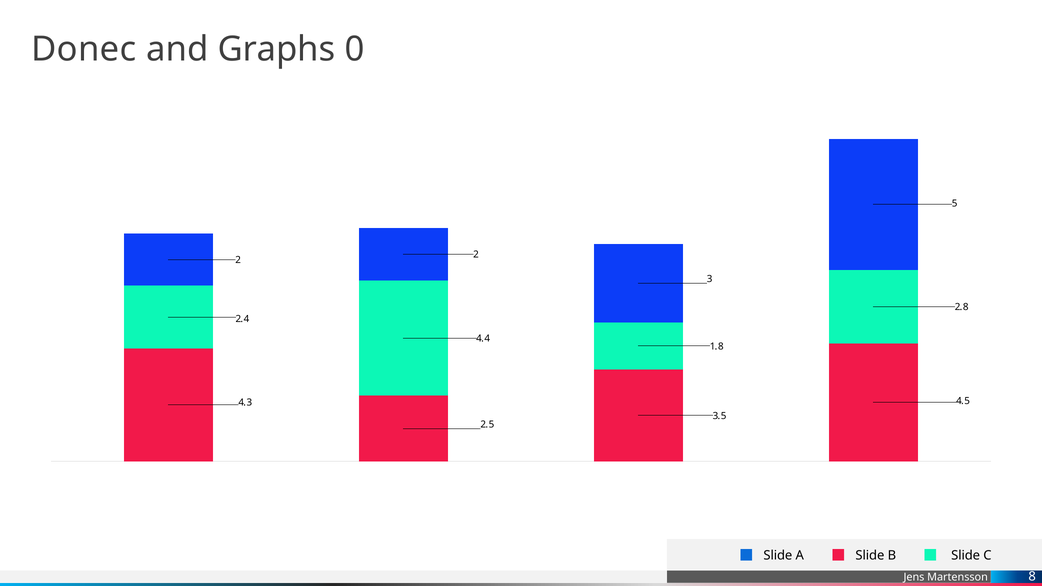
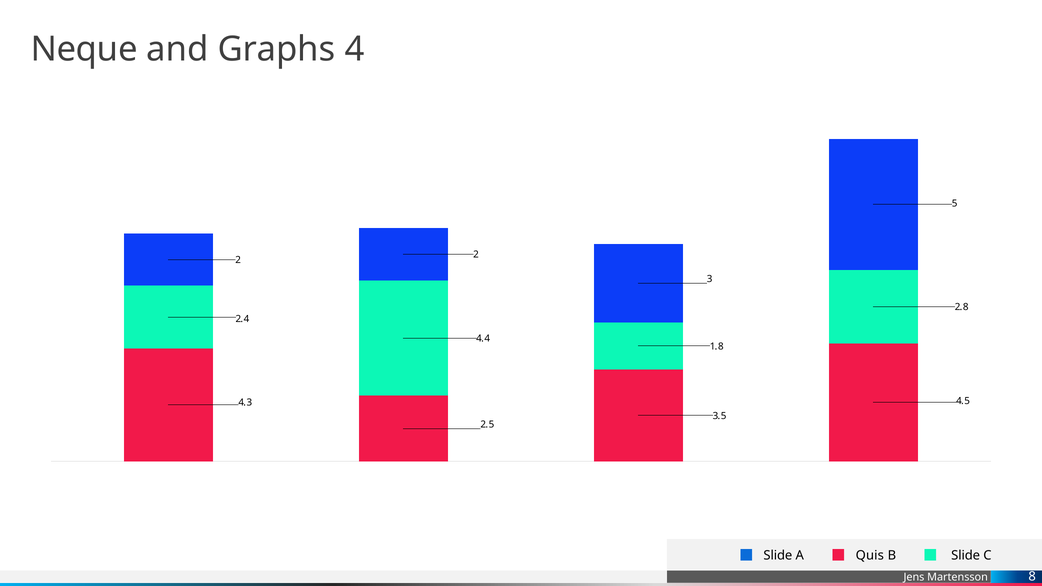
Donec: Donec -> Neque (84, 49)
Graphs 0: 0 -> 4 (355, 49)
A Slide: Slide -> Quis (870, 556)
